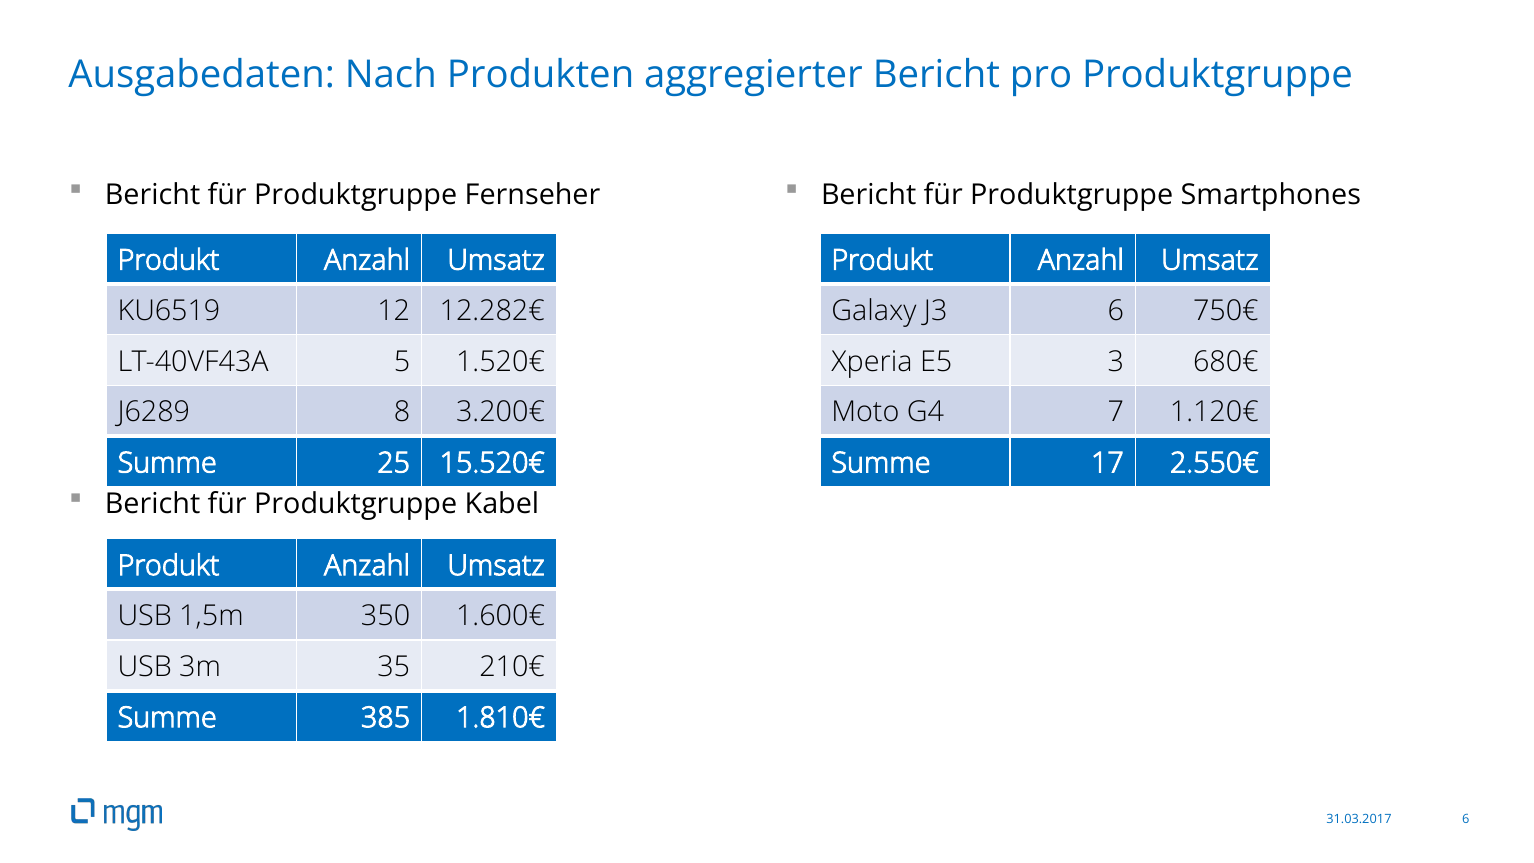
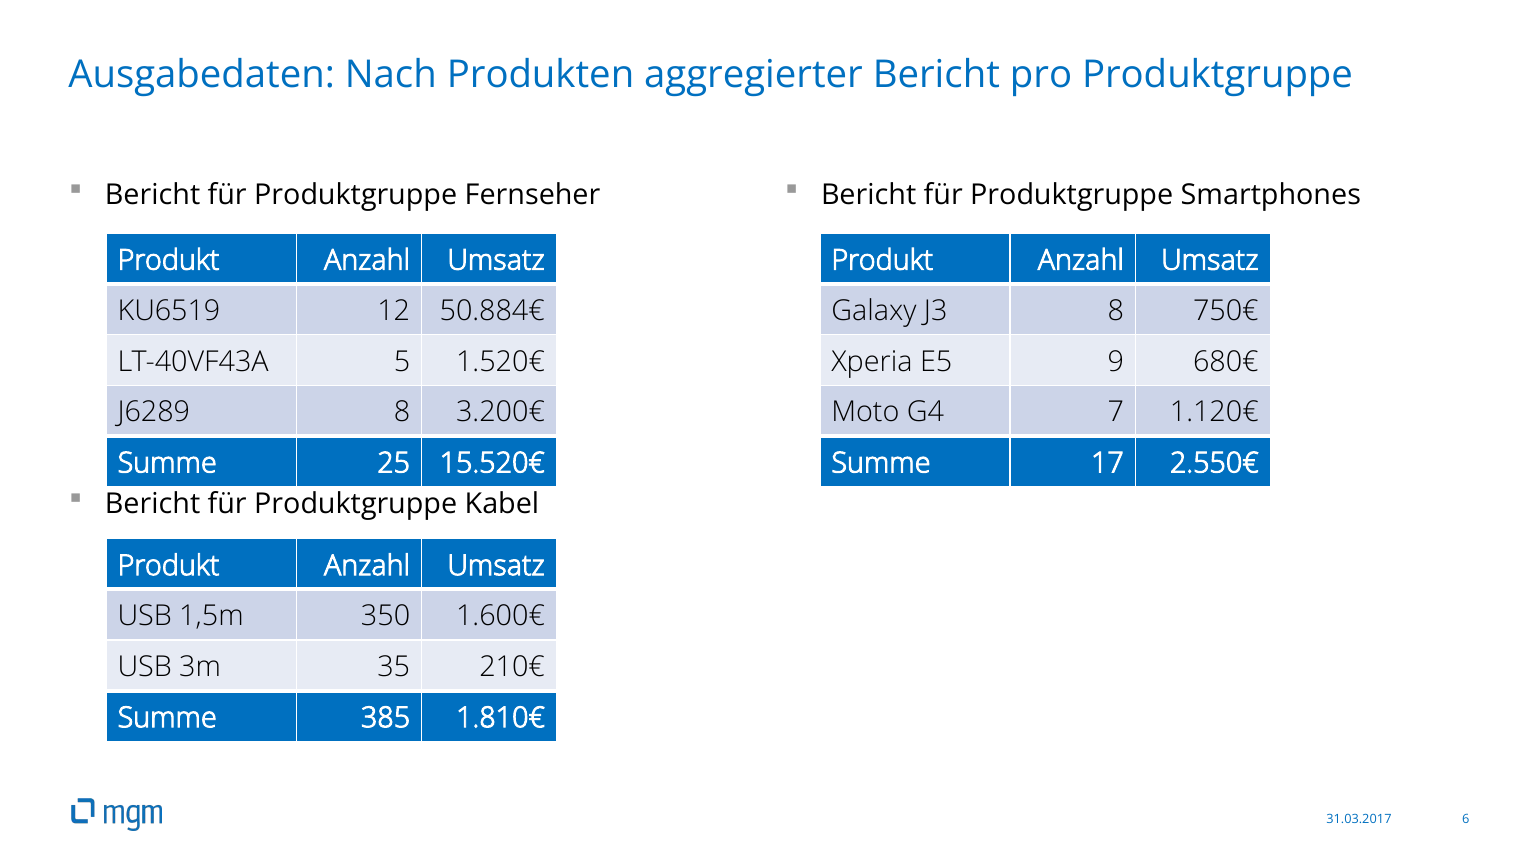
12.282€: 12.282€ -> 50.884€ (492, 311)
J3 6: 6 -> 8 (1116, 311)
3: 3 -> 9 (1116, 362)
